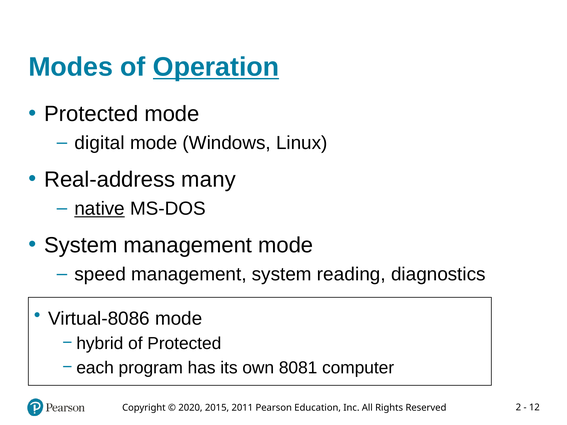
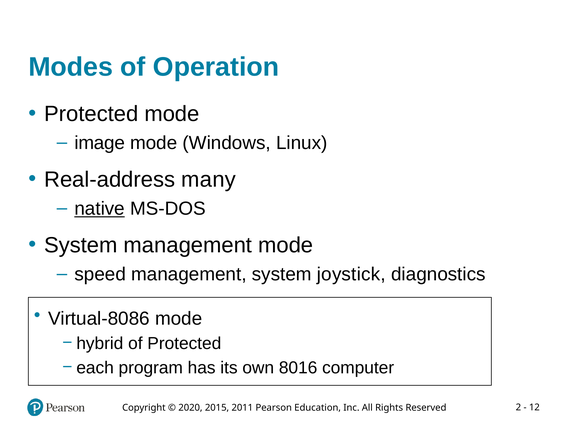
Operation underline: present -> none (216, 67)
digital: digital -> image (100, 143)
reading: reading -> joystick (351, 274)
8081: 8081 -> 8016 (298, 368)
